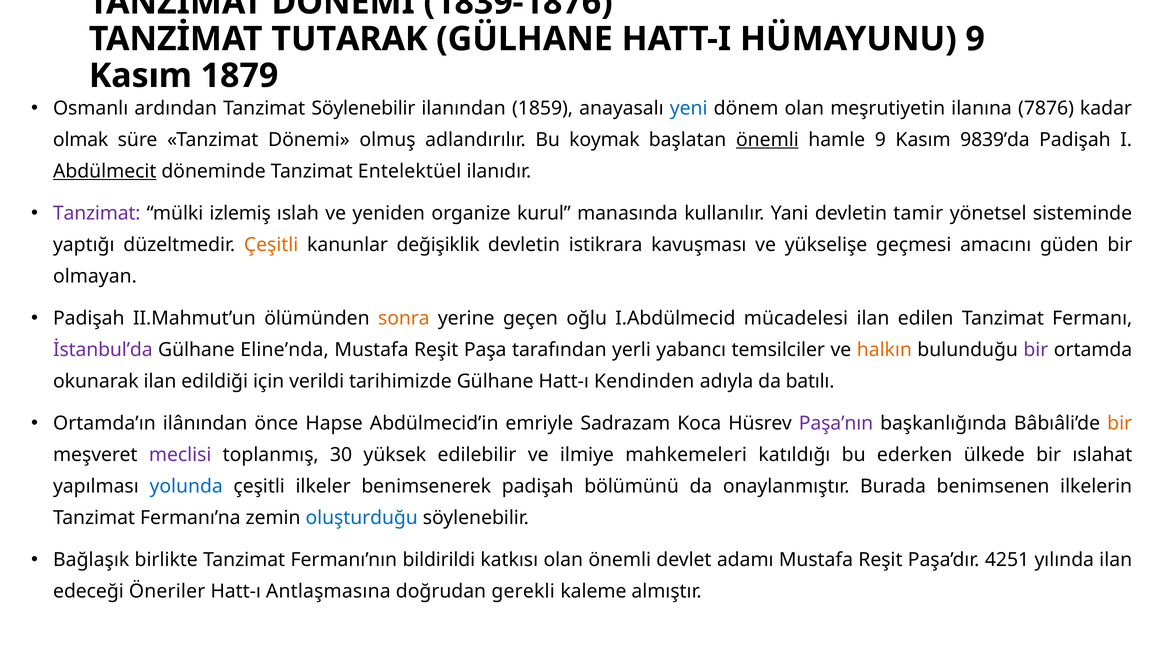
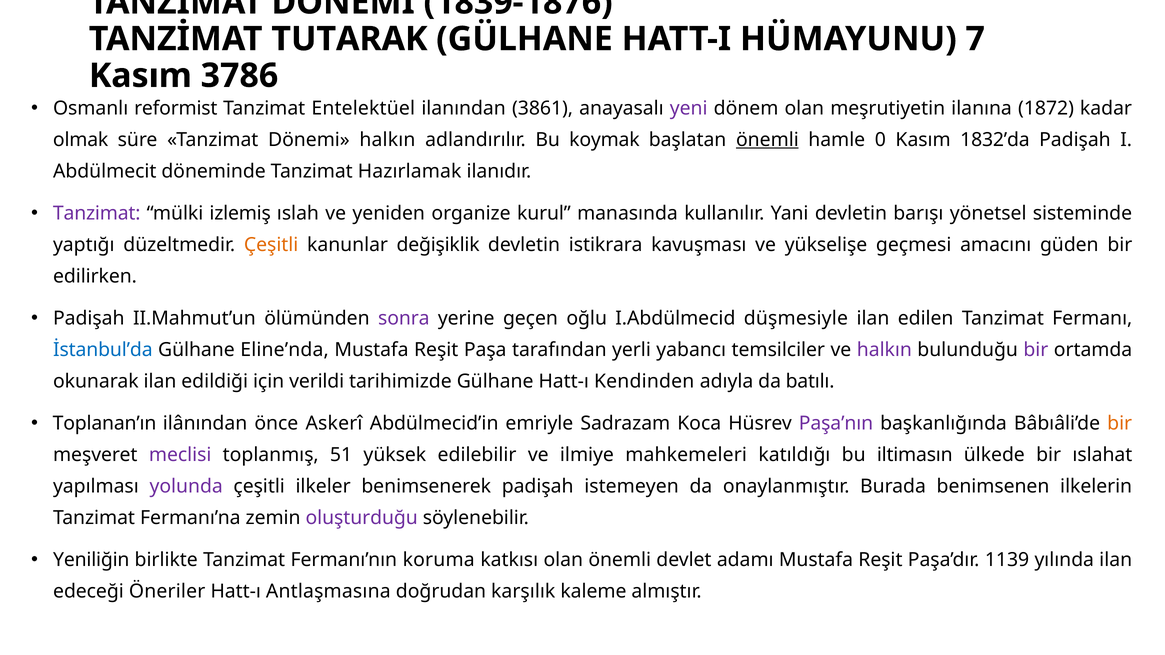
HÜMAYUNU 9: 9 -> 7 (975, 39)
1879: 1879 -> 3786 (239, 76)
ardından: ardından -> reformist (176, 108)
Tanzimat Söylenebilir: Söylenebilir -> Entelektüel (363, 108)
1859: 1859 -> 3861 (543, 108)
yeni colour: blue -> purple (689, 108)
7876: 7876 -> 1872 (1046, 108)
Dönemi olmuş: olmuş -> halkın (387, 140)
hamle 9: 9 -> 0 (880, 140)
9839’da: 9839’da -> 1832’da (995, 140)
Abdülmecit underline: present -> none (105, 171)
Entelektüel: Entelektüel -> Hazırlamak (410, 171)
tamir: tamir -> barışı (918, 214)
olmayan: olmayan -> edilirken (95, 276)
sonra colour: orange -> purple (404, 319)
mücadelesi: mücadelesi -> düşmesiyle (796, 319)
İstanbul’da colour: purple -> blue (103, 350)
halkın colour: orange -> purple (884, 350)
Ortamda’ın: Ortamda’ın -> Toplanan’ın (105, 424)
Hapse: Hapse -> Askerî (334, 424)
30: 30 -> 51 (341, 455)
ederken: ederken -> iltimasın (915, 455)
yolunda colour: blue -> purple (186, 487)
bölümünü: bölümünü -> istemeyen (632, 487)
oluşturduğu colour: blue -> purple (362, 518)
Bağlaşık: Bağlaşık -> Yeniliğin (91, 560)
bildirildi: bildirildi -> koruma (439, 560)
4251: 4251 -> 1139 (1007, 560)
gerekli: gerekli -> karşılık (523, 592)
